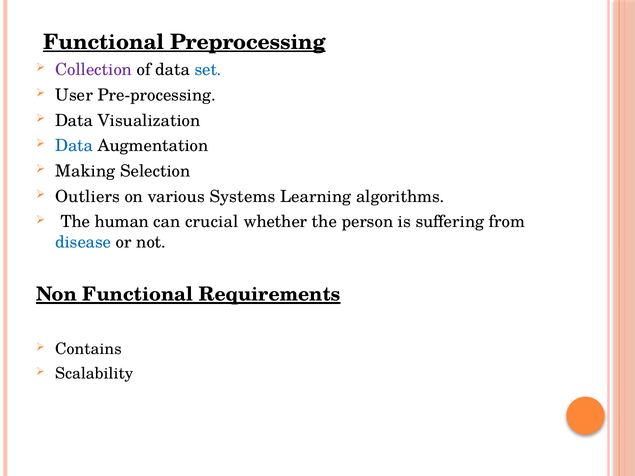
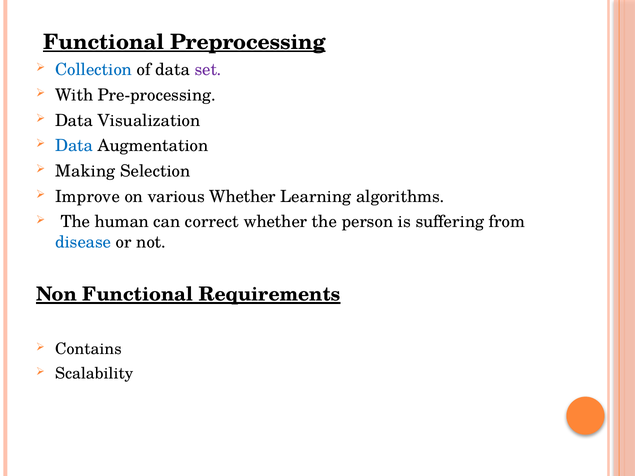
Collection colour: purple -> blue (94, 70)
set colour: blue -> purple (208, 70)
User: User -> With (74, 95)
Outliers: Outliers -> Improve (87, 197)
various Systems: Systems -> Whether (243, 197)
crucial: crucial -> correct (212, 222)
